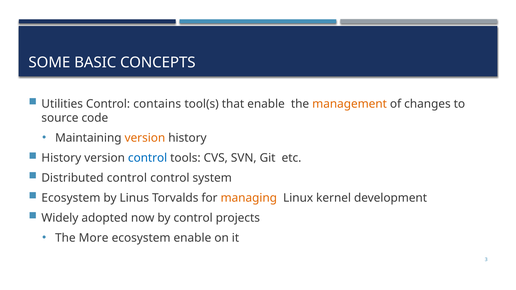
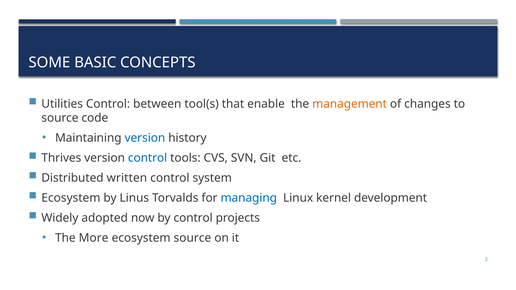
contains: contains -> between (157, 104)
version colour: orange -> blue (145, 138)
History: History -> Thrives (61, 158)
Distributed control: control -> written (127, 178)
managing colour: orange -> blue (249, 198)
ecosystem enable: enable -> source (192, 238)
